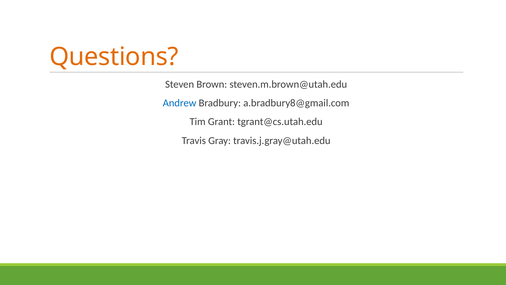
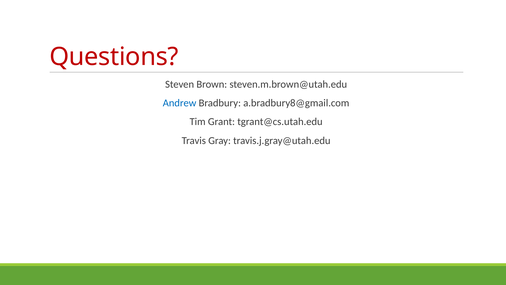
Questions colour: orange -> red (114, 57)
